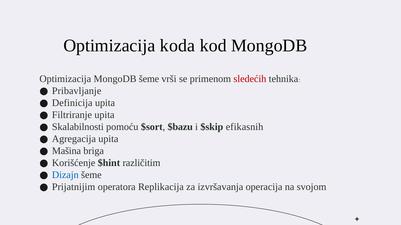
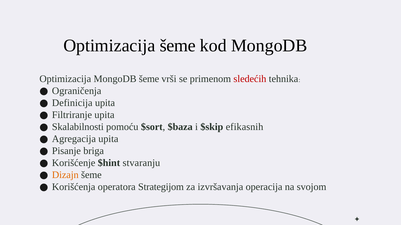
Optimizacija koda: koda -> šeme (178, 46)
Pribavljanje: Pribavljanje -> Ograničenja (77, 91)
$bazu: $bazu -> $baza (180, 127)
Mašina: Mašina -> Pisanje (66, 151)
različitim: različitim -> stvaranju (141, 163)
Dizajn colour: blue -> orange (65, 175)
Prijatnijim: Prijatnijim -> Korišćenja (74, 187)
Replikacija: Replikacija -> Strategijom (161, 187)
